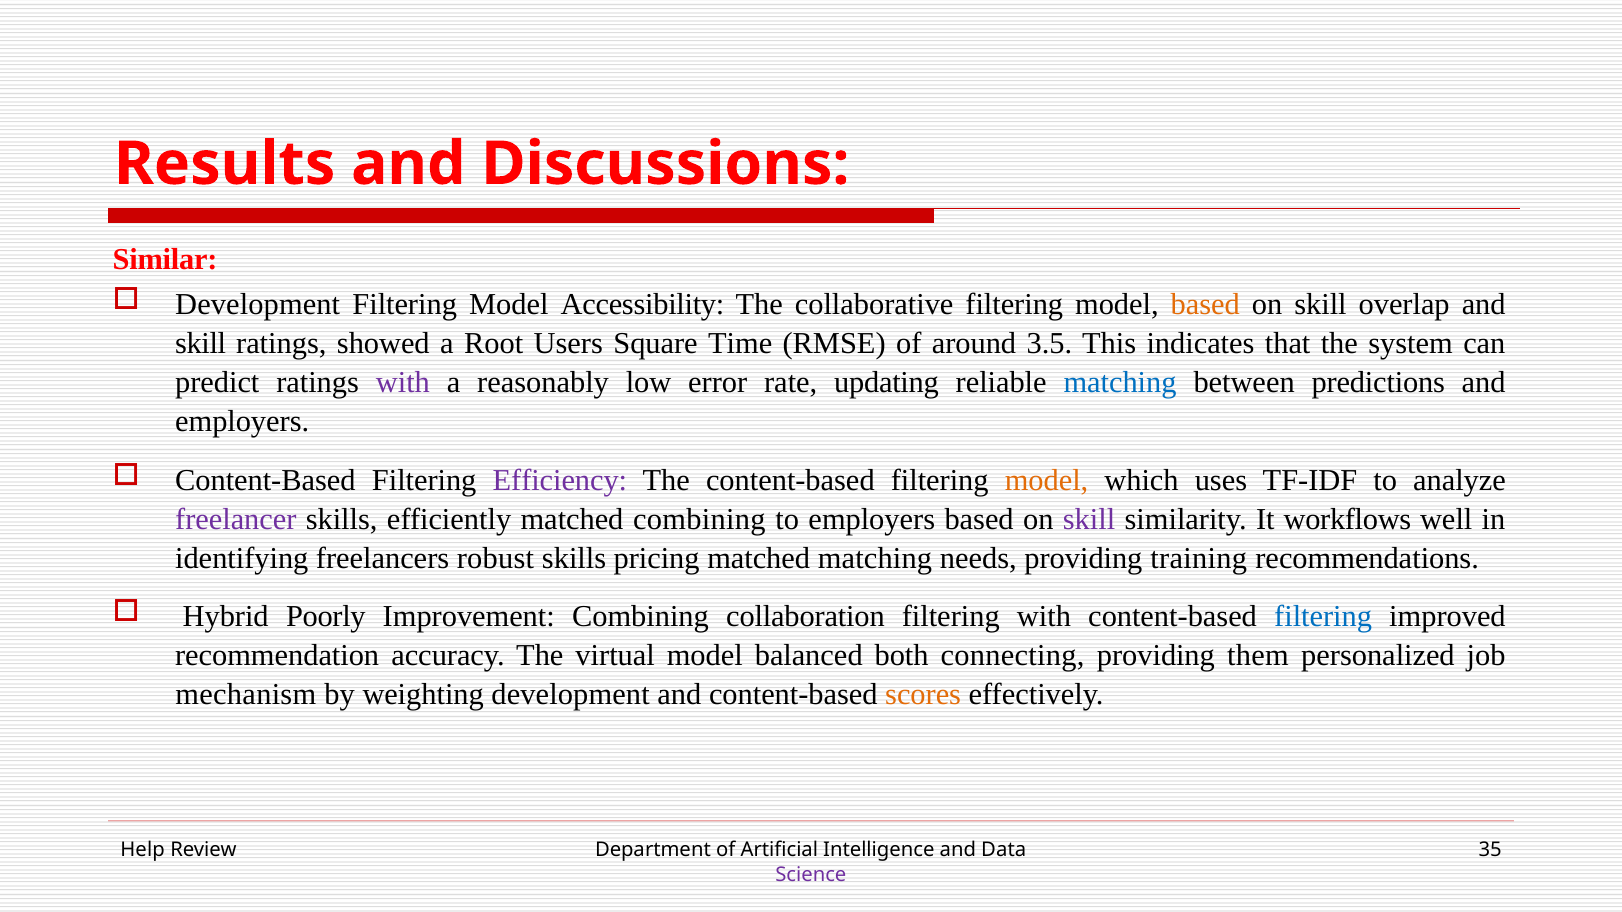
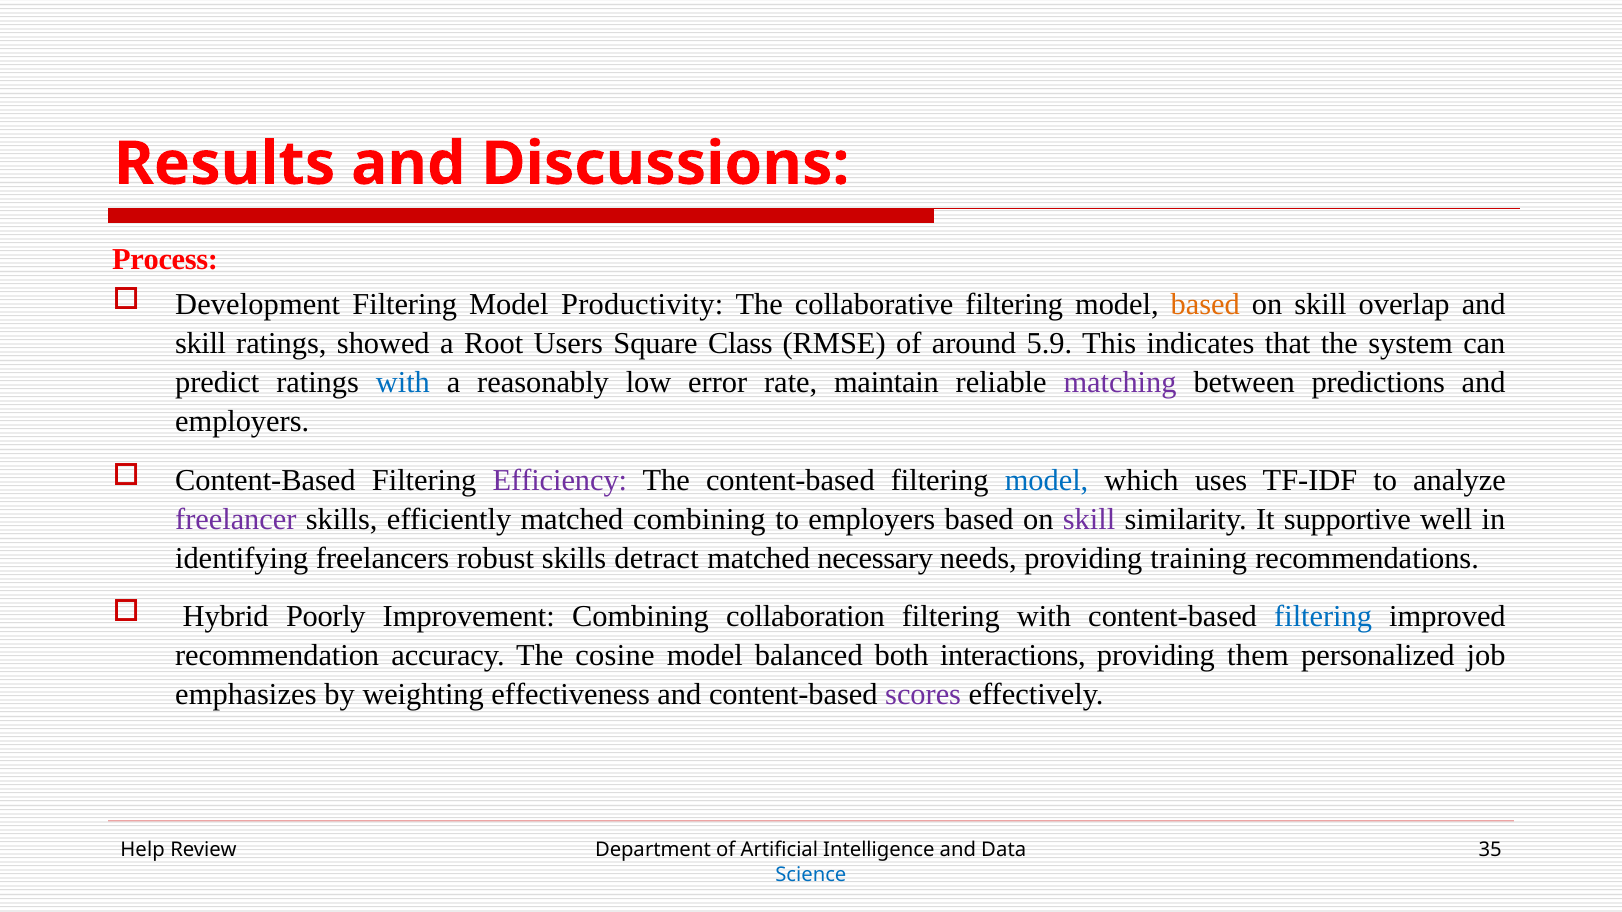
Similar: Similar -> Process (165, 260)
Accessibility: Accessibility -> Productivity (642, 305)
Time: Time -> Class (740, 344)
3.5: 3.5 -> 5.9 (1049, 344)
with colour: purple -> blue (403, 383)
updating: updating -> maintain (886, 383)
matching colour: blue -> purple (1120, 383)
model colour: orange -> blue (1047, 480)
workflows: workflows -> supportive (1347, 519)
pricing: pricing -> detract (656, 559)
matched matching: matching -> necessary (875, 559)
virtual: virtual -> cosine (615, 656)
connecting: connecting -> interactions (1013, 656)
mechanism: mechanism -> emphasizes (246, 695)
weighting development: development -> effectiveness (571, 695)
scores colour: orange -> purple (923, 695)
Science colour: purple -> blue (811, 875)
